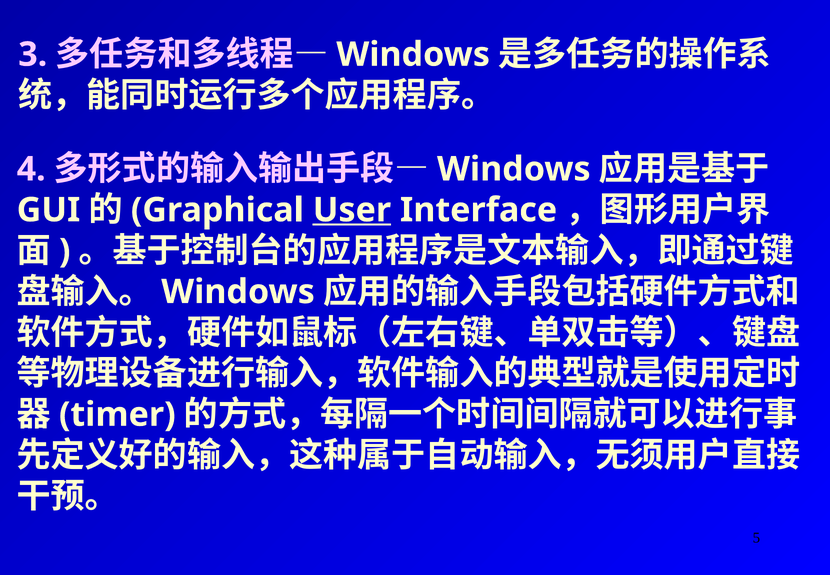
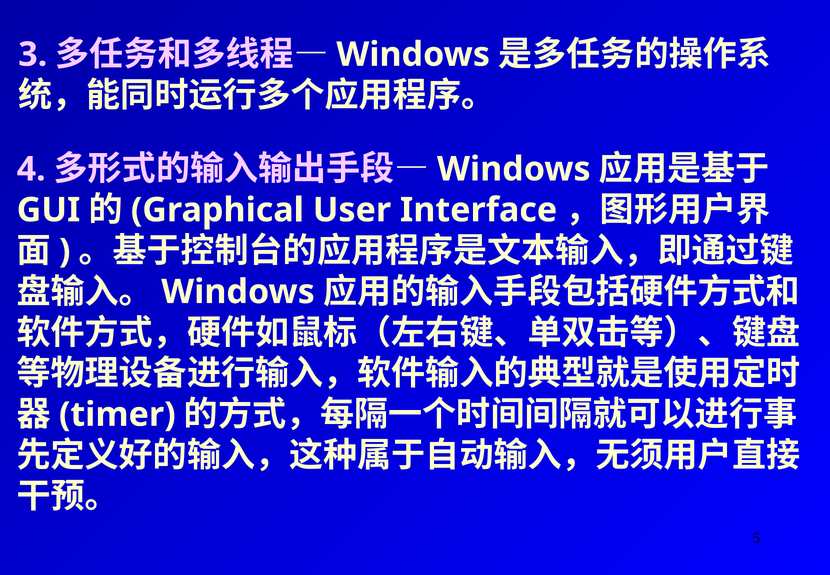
User underline: present -> none (352, 210)
